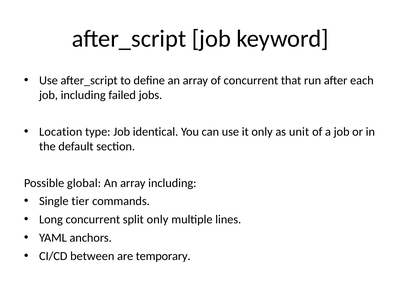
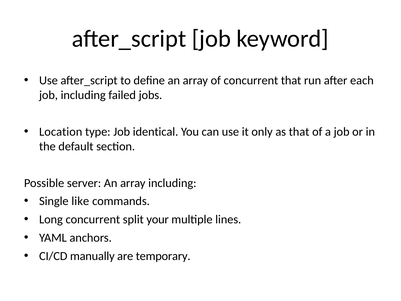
as unit: unit -> that (299, 132)
global: global -> server (84, 183)
tier: tier -> like (80, 201)
split only: only -> your (158, 219)
between: between -> manually (92, 256)
